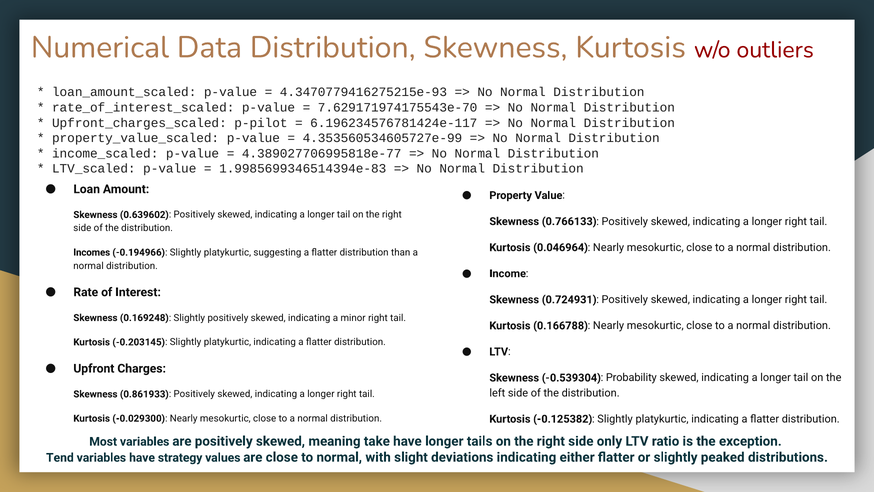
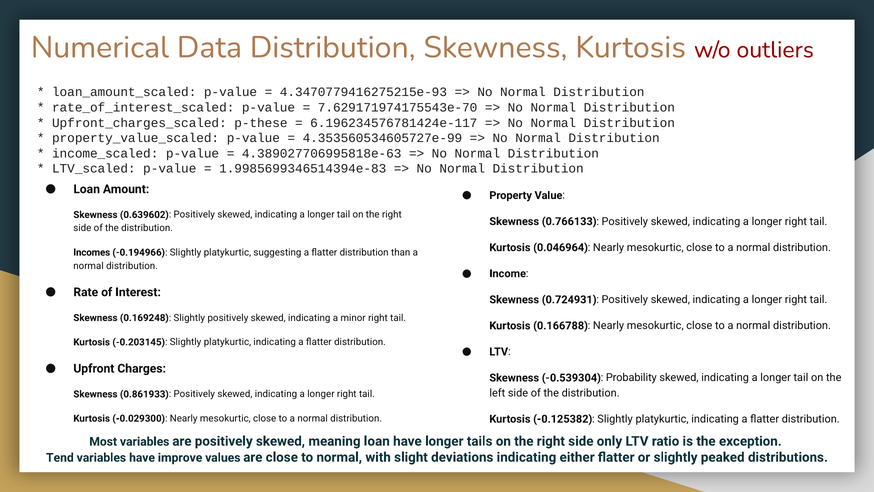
p-pilot: p-pilot -> p-these (261, 123)
4.389027706995818e-77: 4.389027706995818e-77 -> 4.389027706995818e-63 (322, 153)
meaning take: take -> loan (377, 441)
strategy: strategy -> improve (180, 457)
